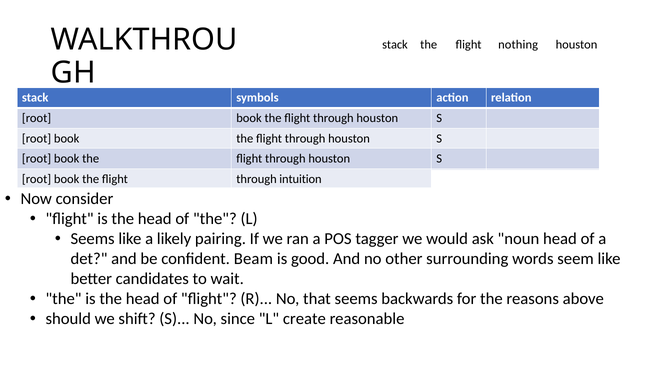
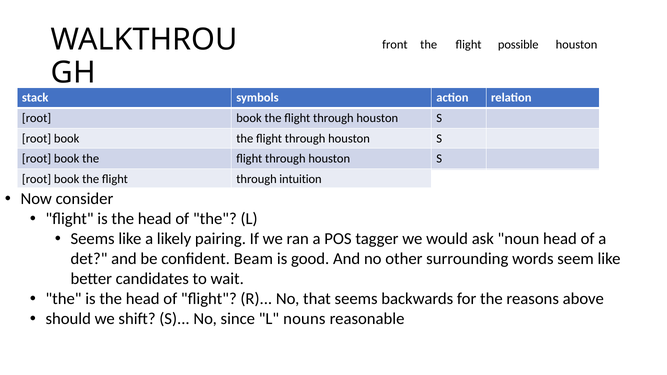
stack: stack -> front (395, 44)
nothing: nothing -> possible (518, 44)
create: create -> nouns (304, 319)
